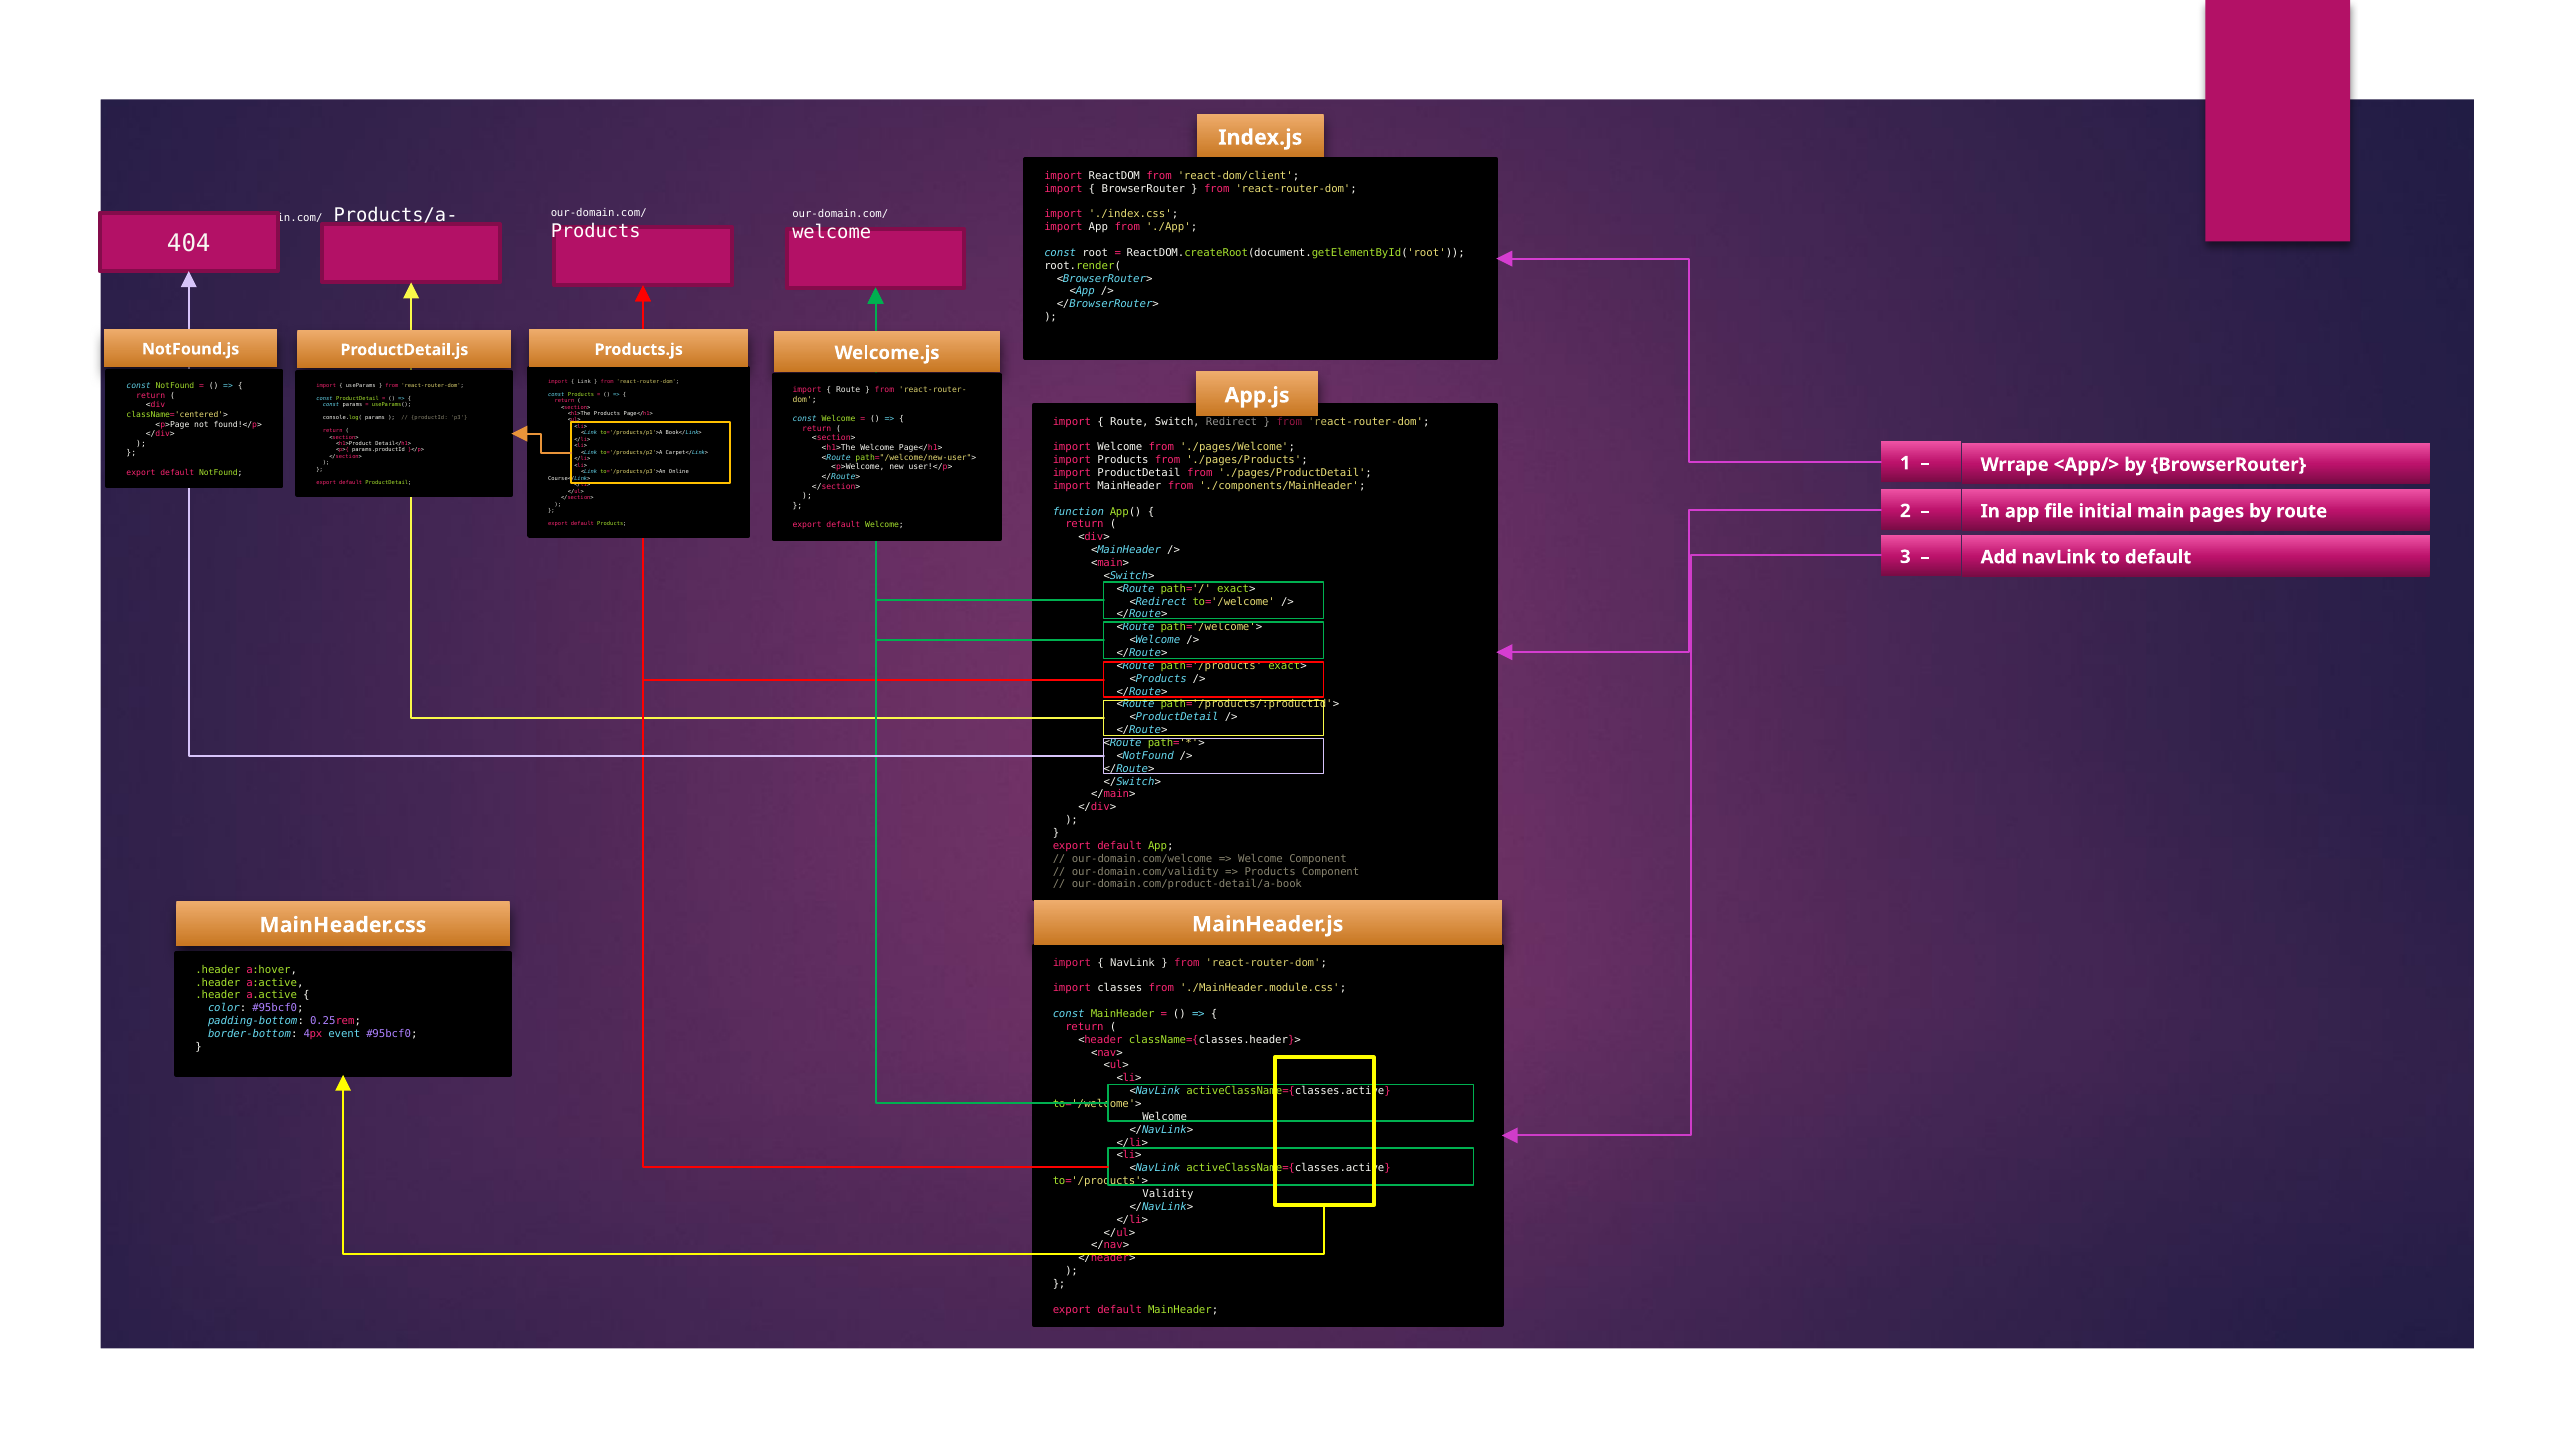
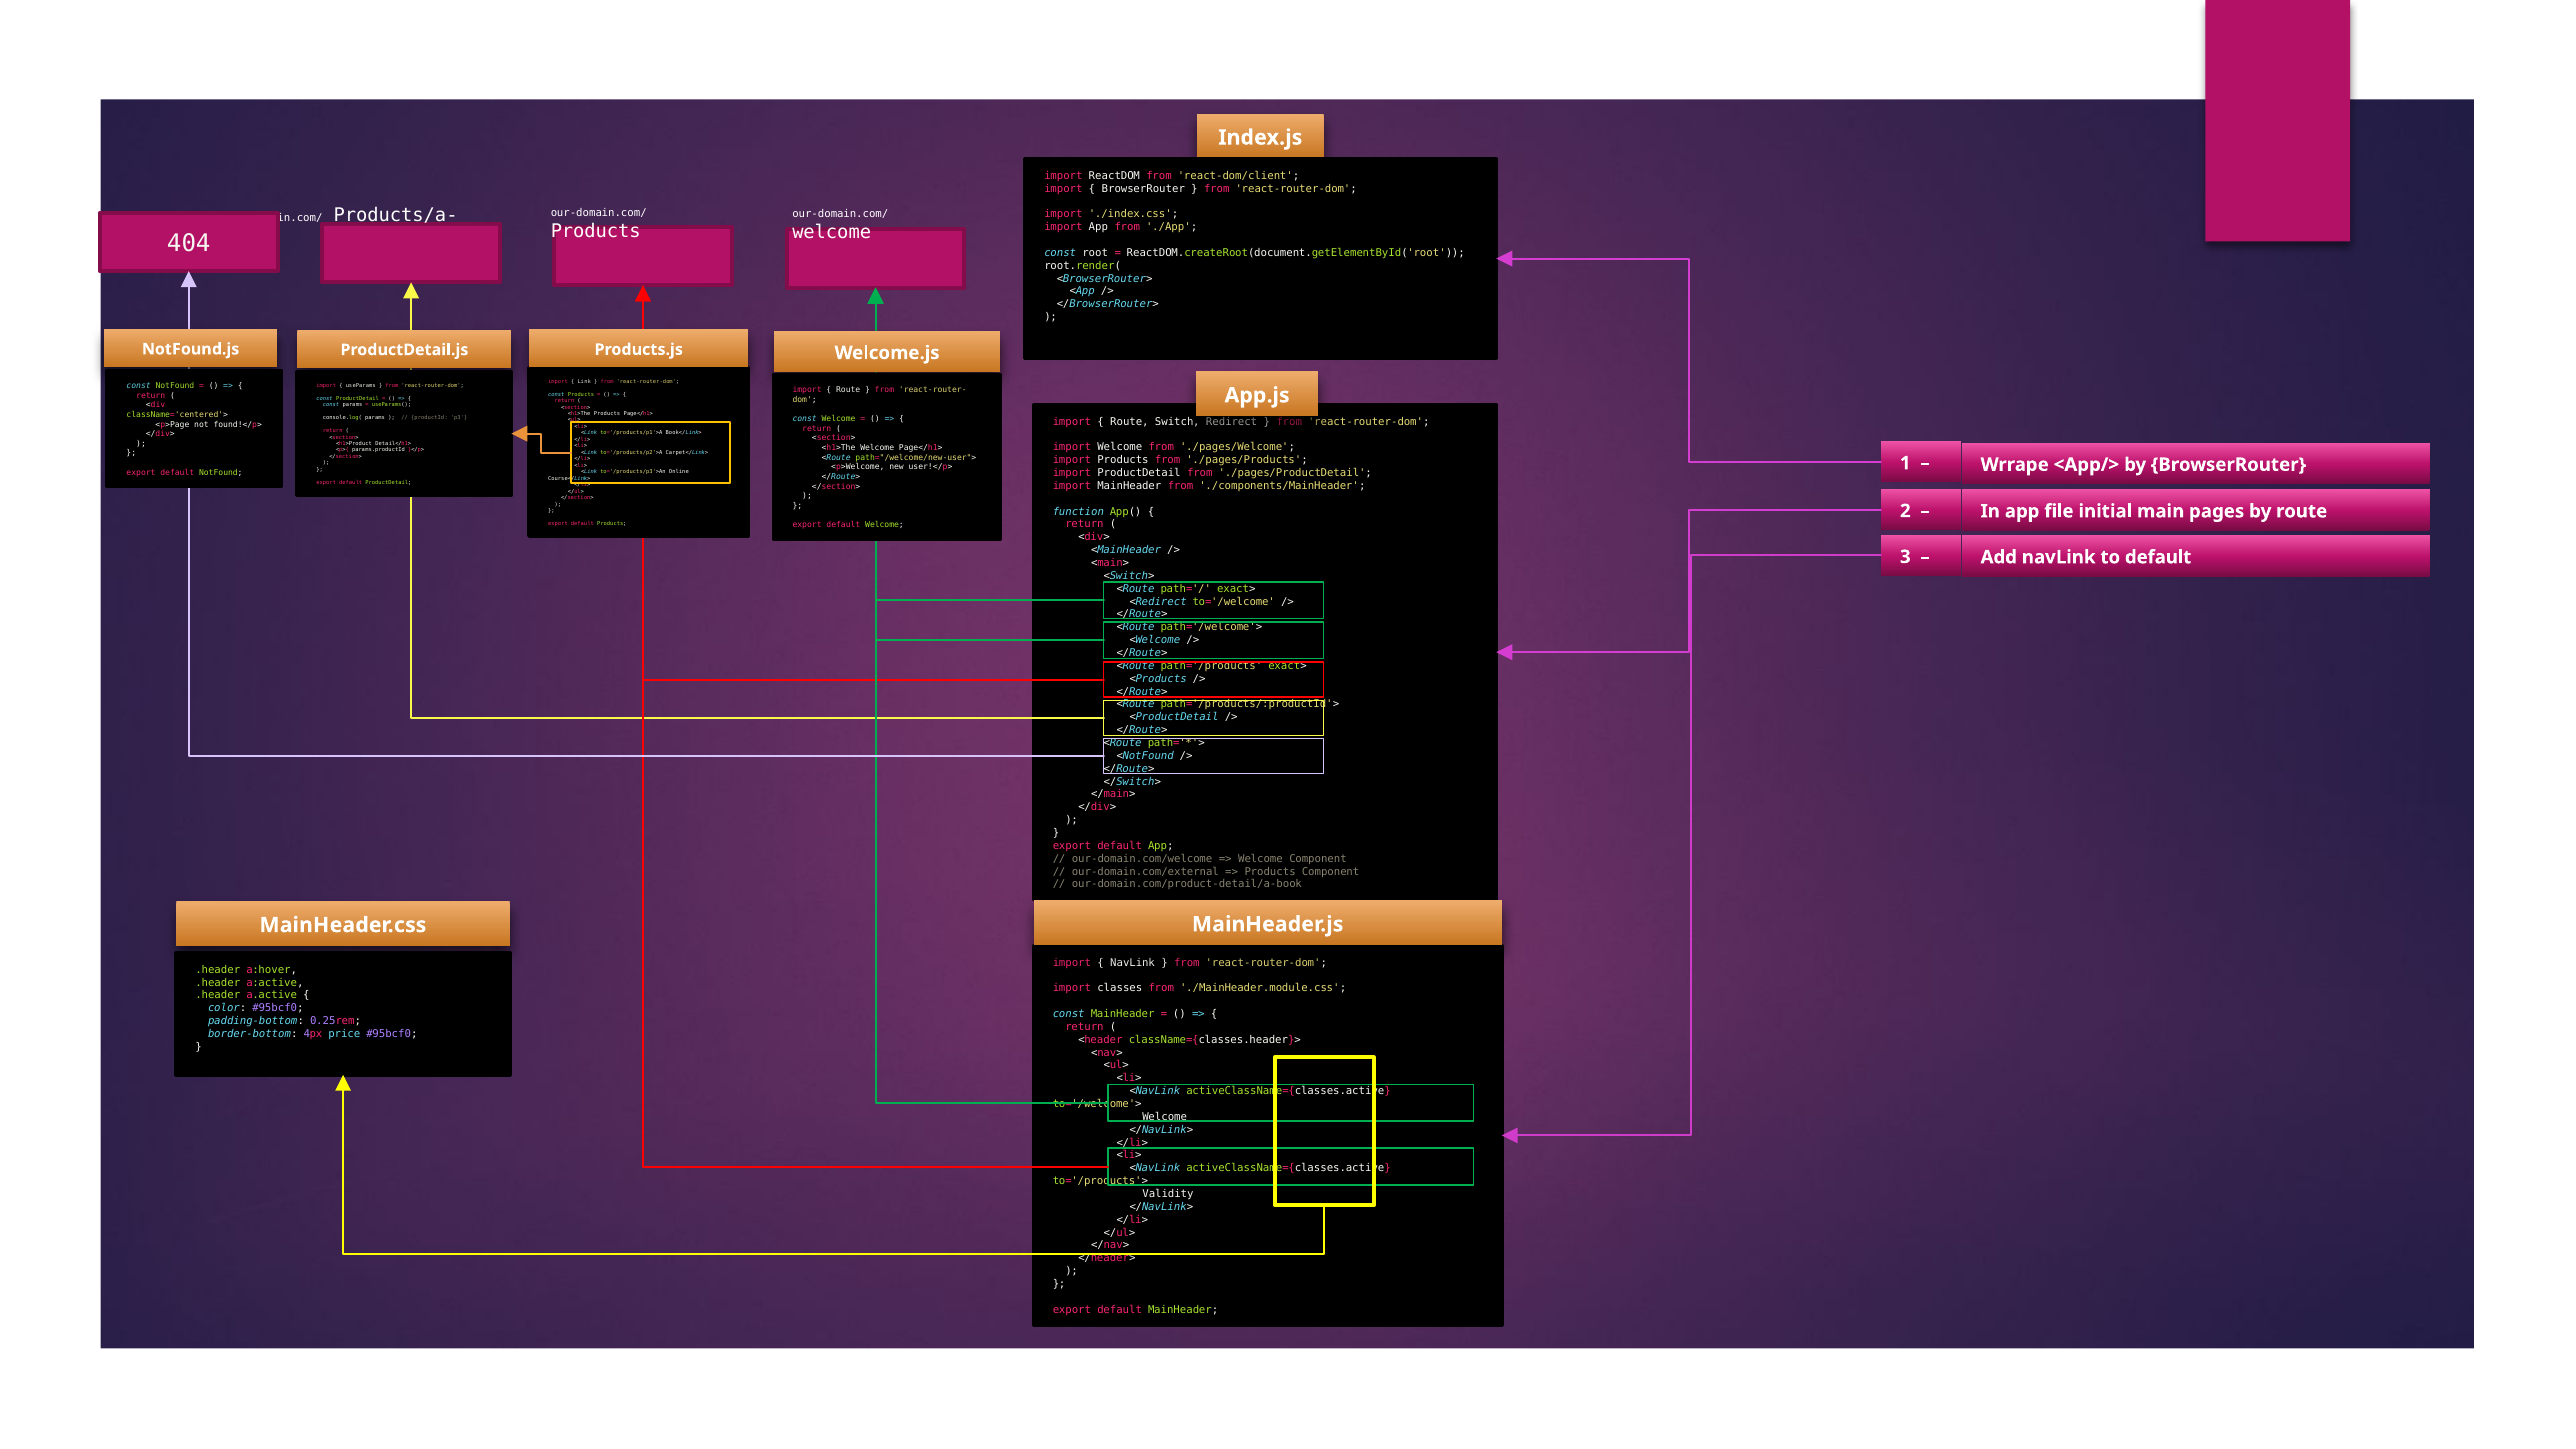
our-domain.com/validity: our-domain.com/validity -> our-domain.com/external (1145, 871)
event: event -> price (344, 1034)
